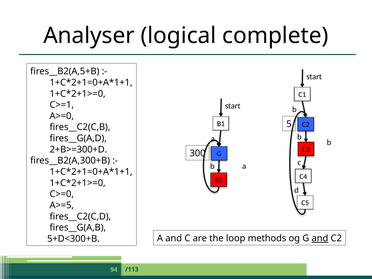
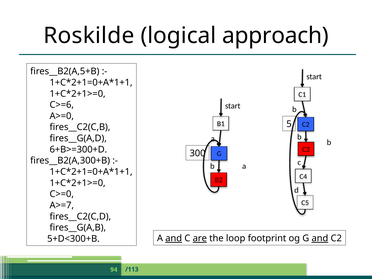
Analyser: Analyser -> Roskilde (89, 36)
complete: complete -> approach (275, 36)
C>=1: C>=1 -> C>=6 (62, 105)
2+B>=300+D: 2+B>=300+D -> 6+B>=300+D (78, 149)
A>=5: A>=5 -> A>=7 (62, 205)
and underline: none -> present (174, 238)
are underline: none -> present (200, 238)
methods: methods -> footprint (267, 238)
